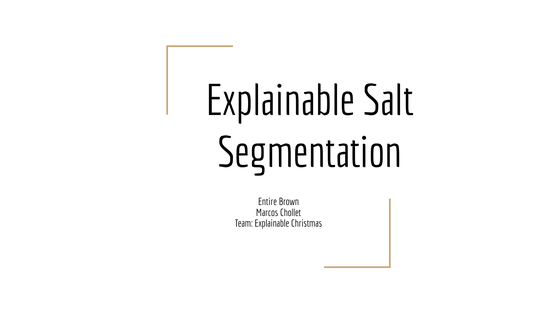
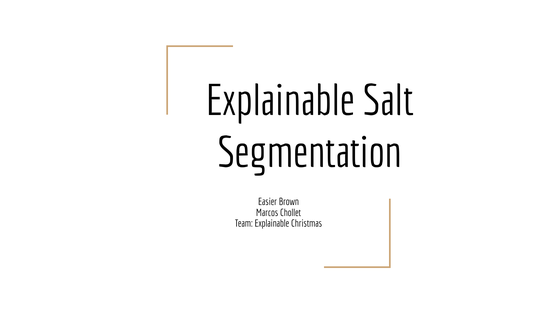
Entire: Entire -> Easier (268, 202)
